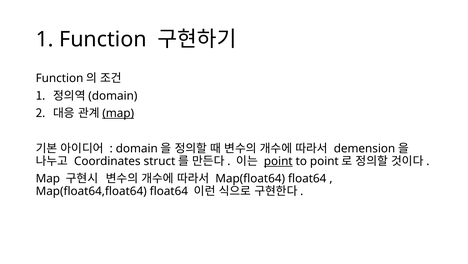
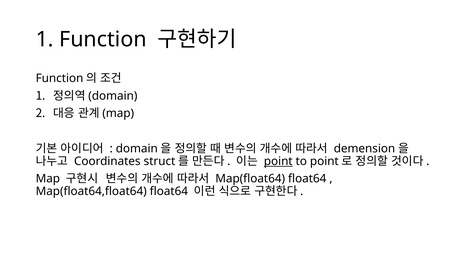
map underline: present -> none (118, 113)
